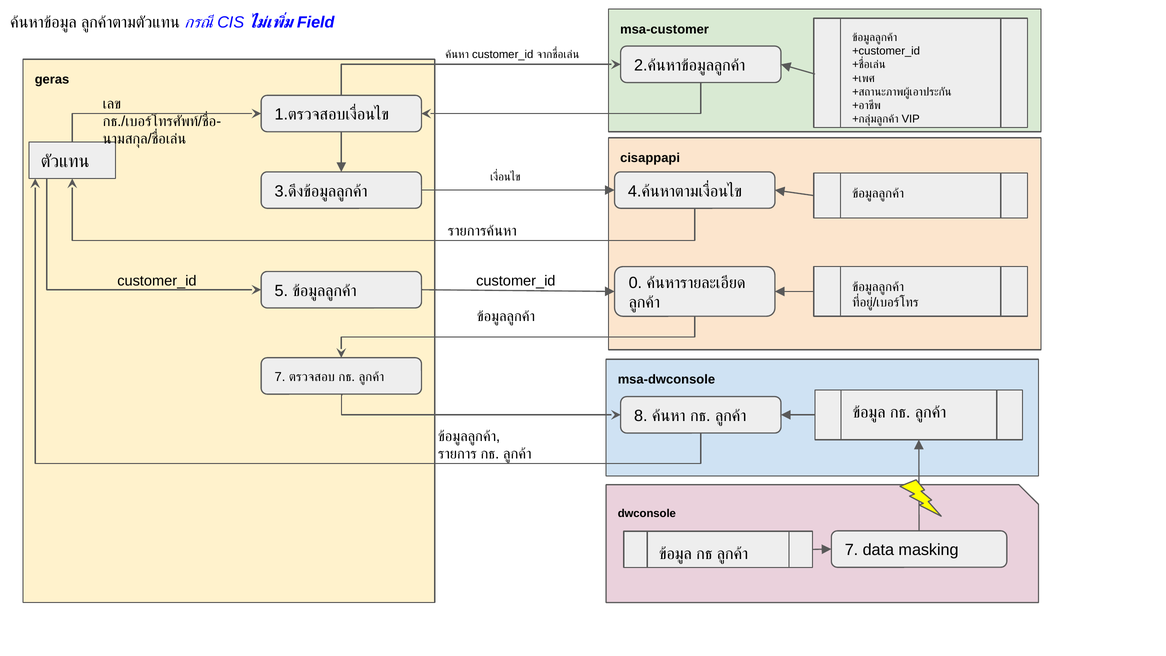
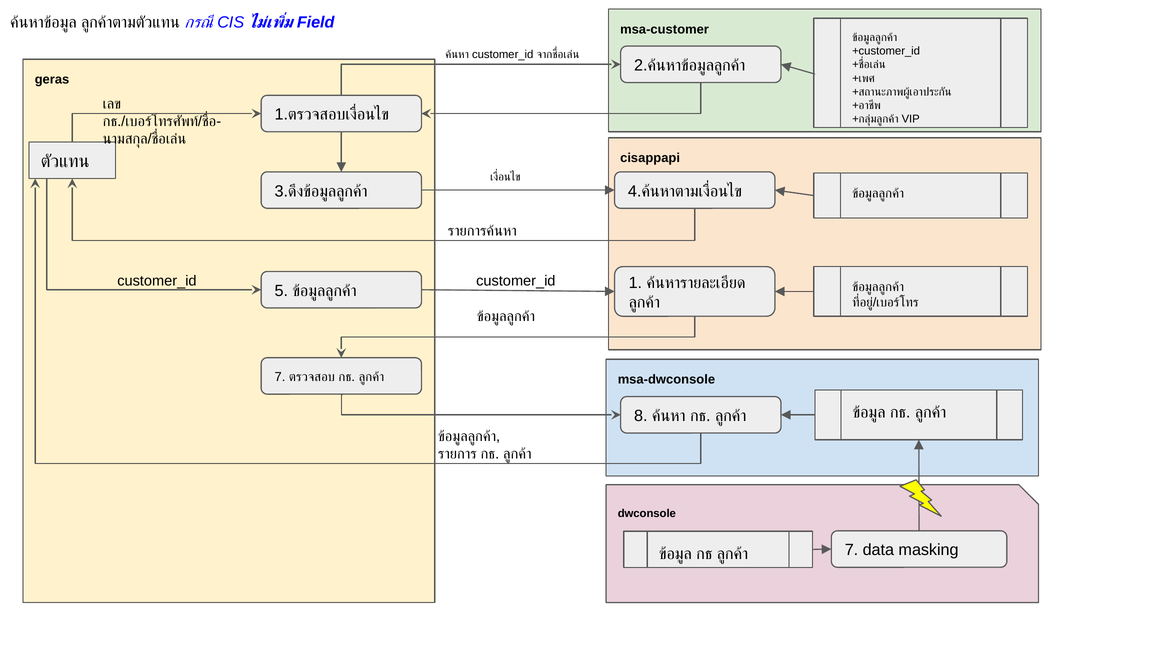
0: 0 -> 1 (635, 283)
